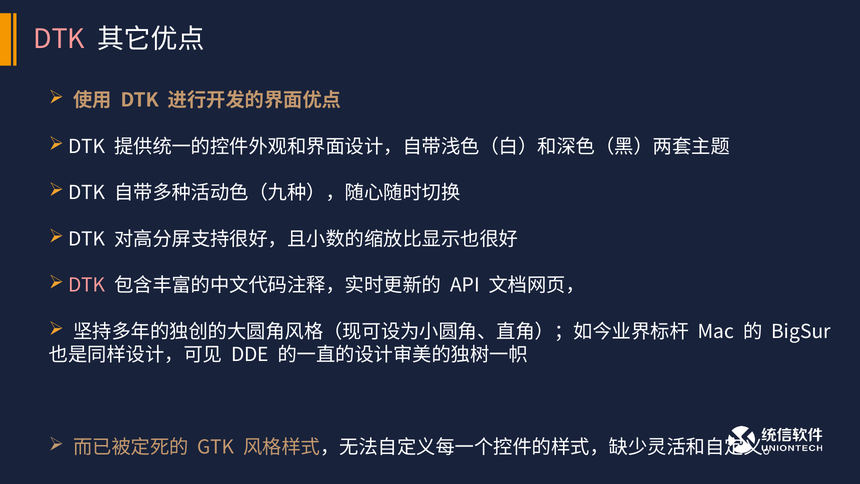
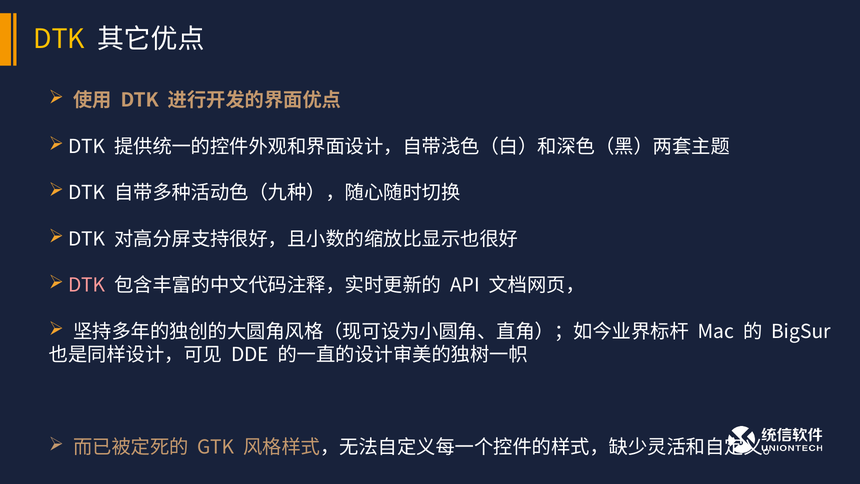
DTK colour: pink -> yellow (59, 39)
